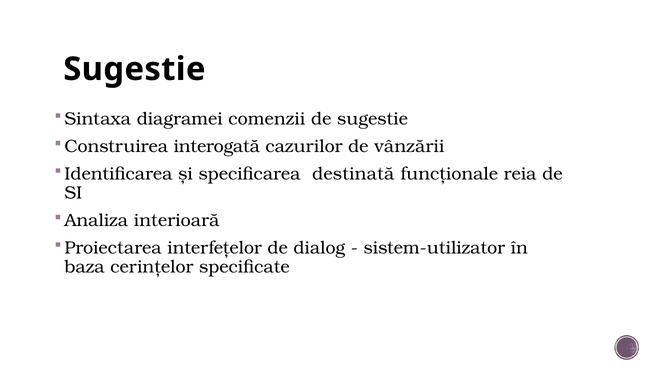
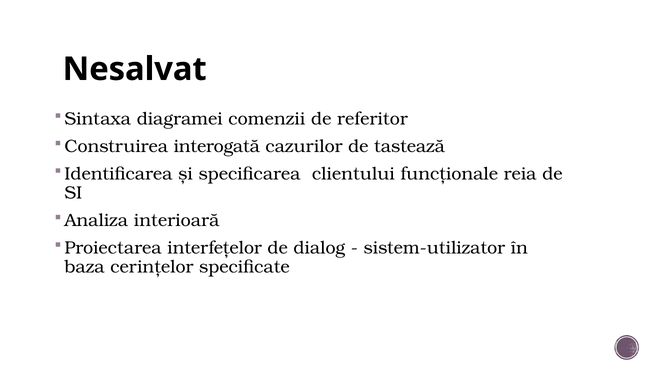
Sugestie: Sugestie -> Nesalvat (135, 69)
de sugestie: sugestie -> referitor (372, 119)
vânzării: vânzării -> tastează (410, 146)
destinată: destinată -> clientului (353, 174)
